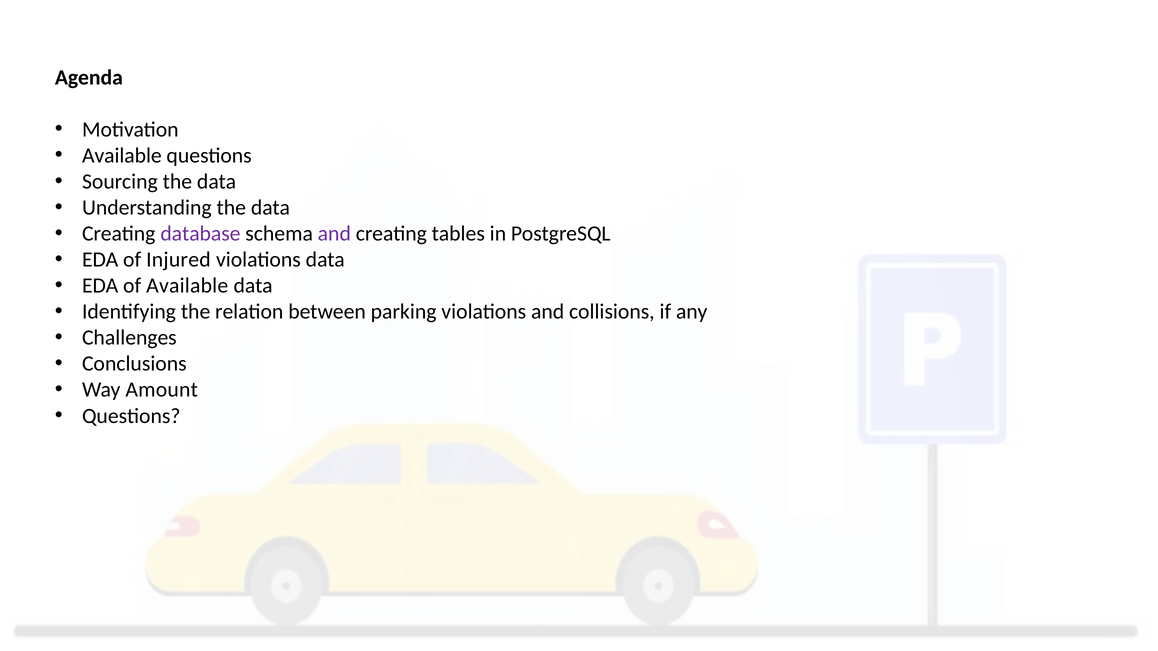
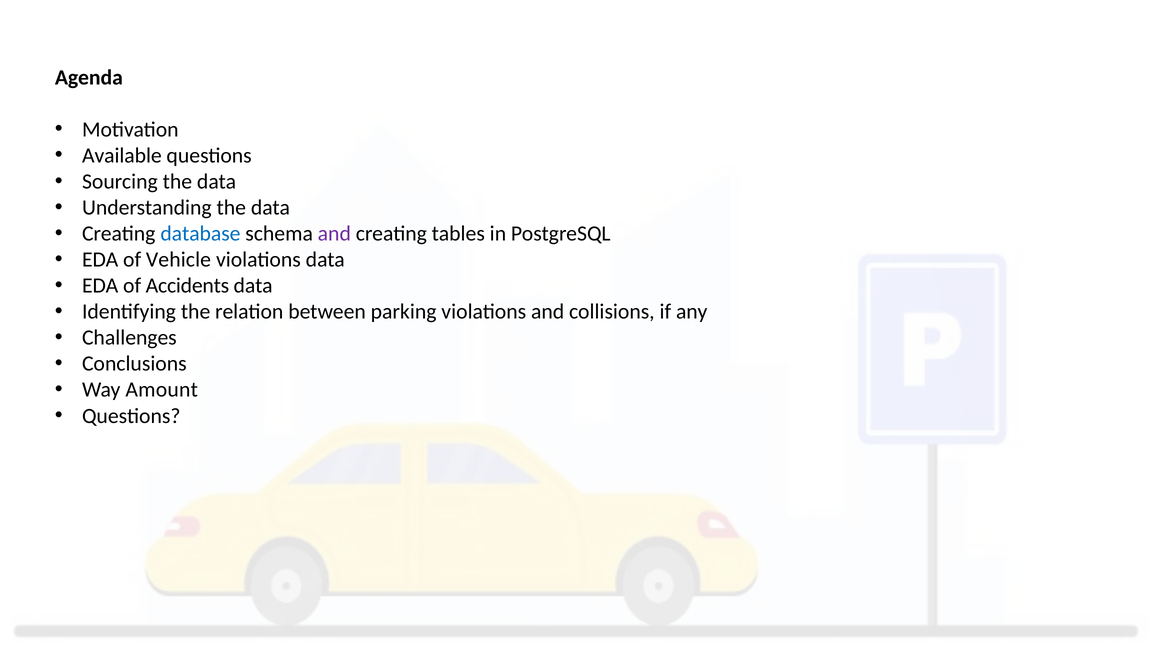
database colour: purple -> blue (200, 234)
Injured: Injured -> Vehicle (178, 260)
of Available: Available -> Accidents (187, 286)
